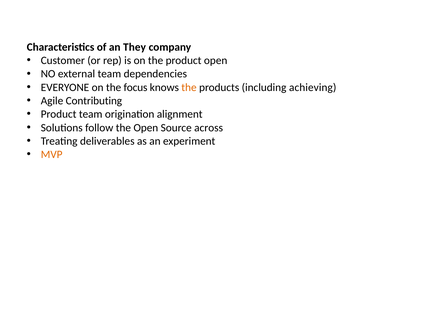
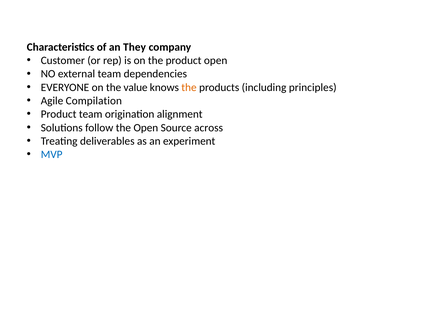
focus: focus -> value (136, 87)
achieving: achieving -> principles (313, 87)
Contributing: Contributing -> Compilation (94, 101)
MVP colour: orange -> blue (52, 155)
